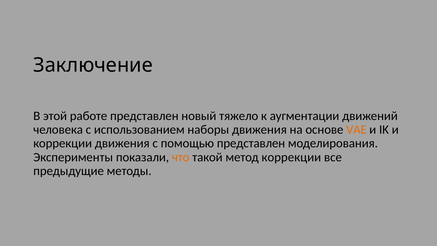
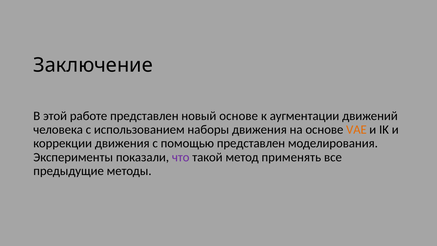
новый тяжело: тяжело -> основе (239, 116)
что colour: orange -> purple (181, 157)
метод коррекции: коррекции -> применять (291, 157)
